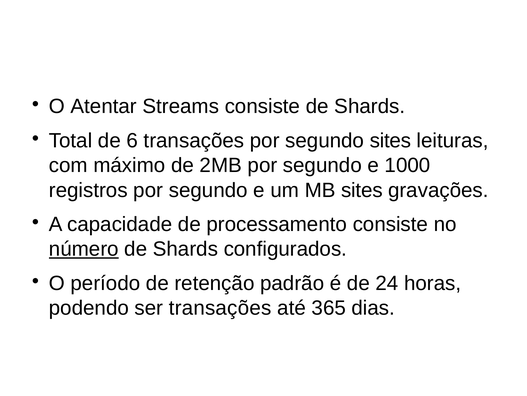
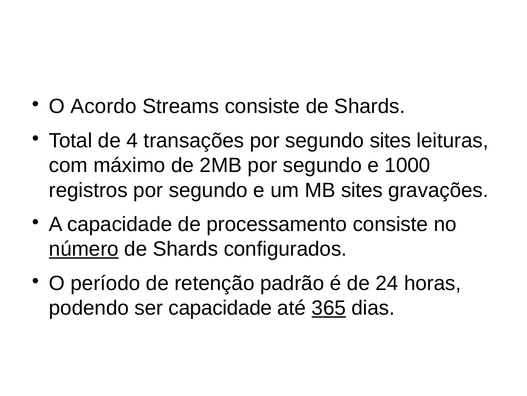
Atentar: Atentar -> Acordo (104, 106)
6: 6 -> 4 (132, 140)
ser transações: transações -> capacidade (220, 307)
365 underline: none -> present (329, 307)
